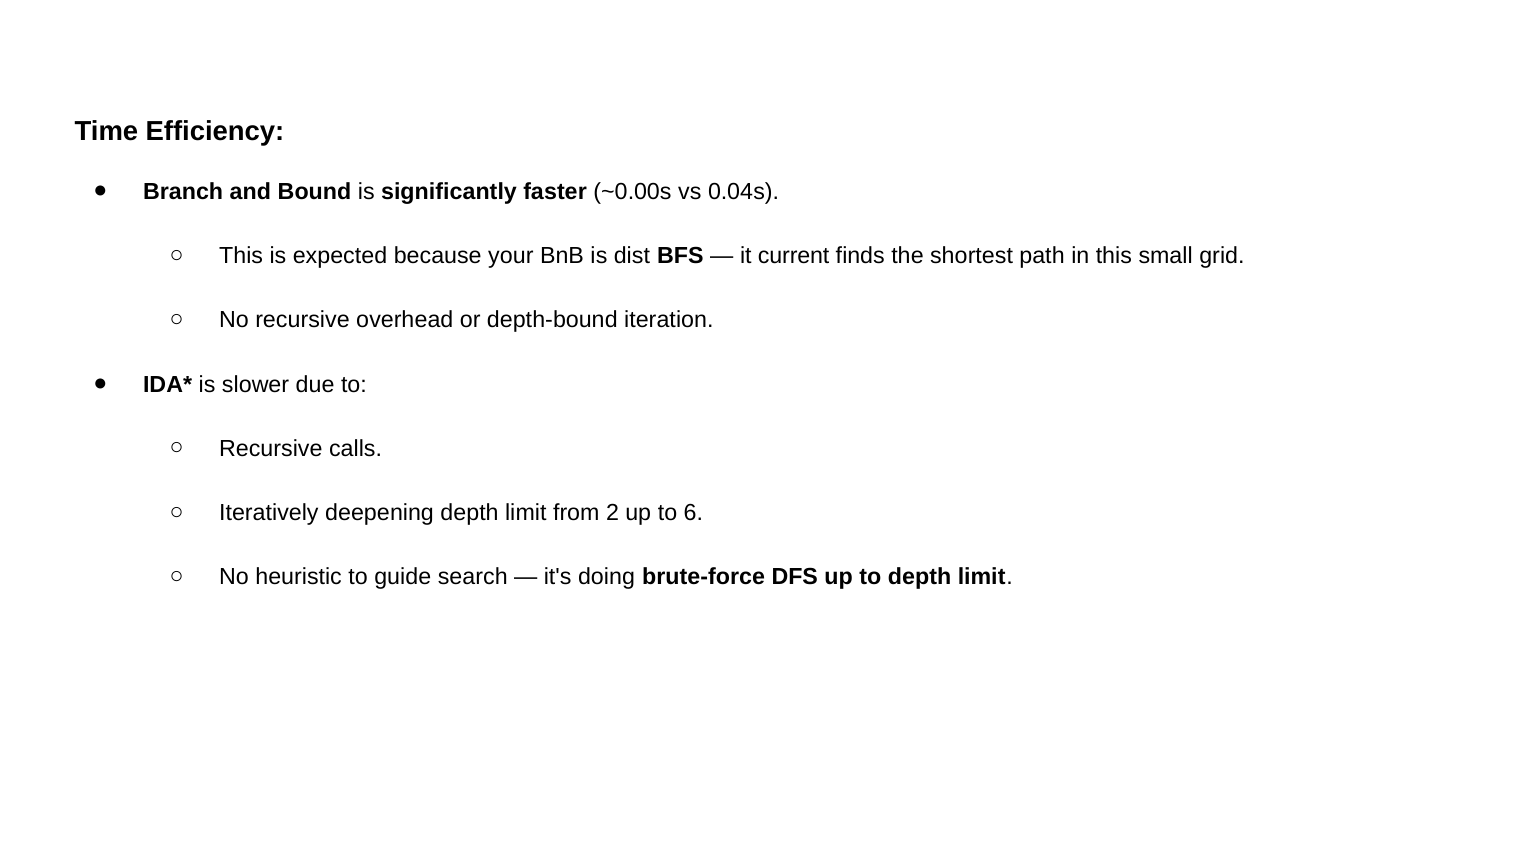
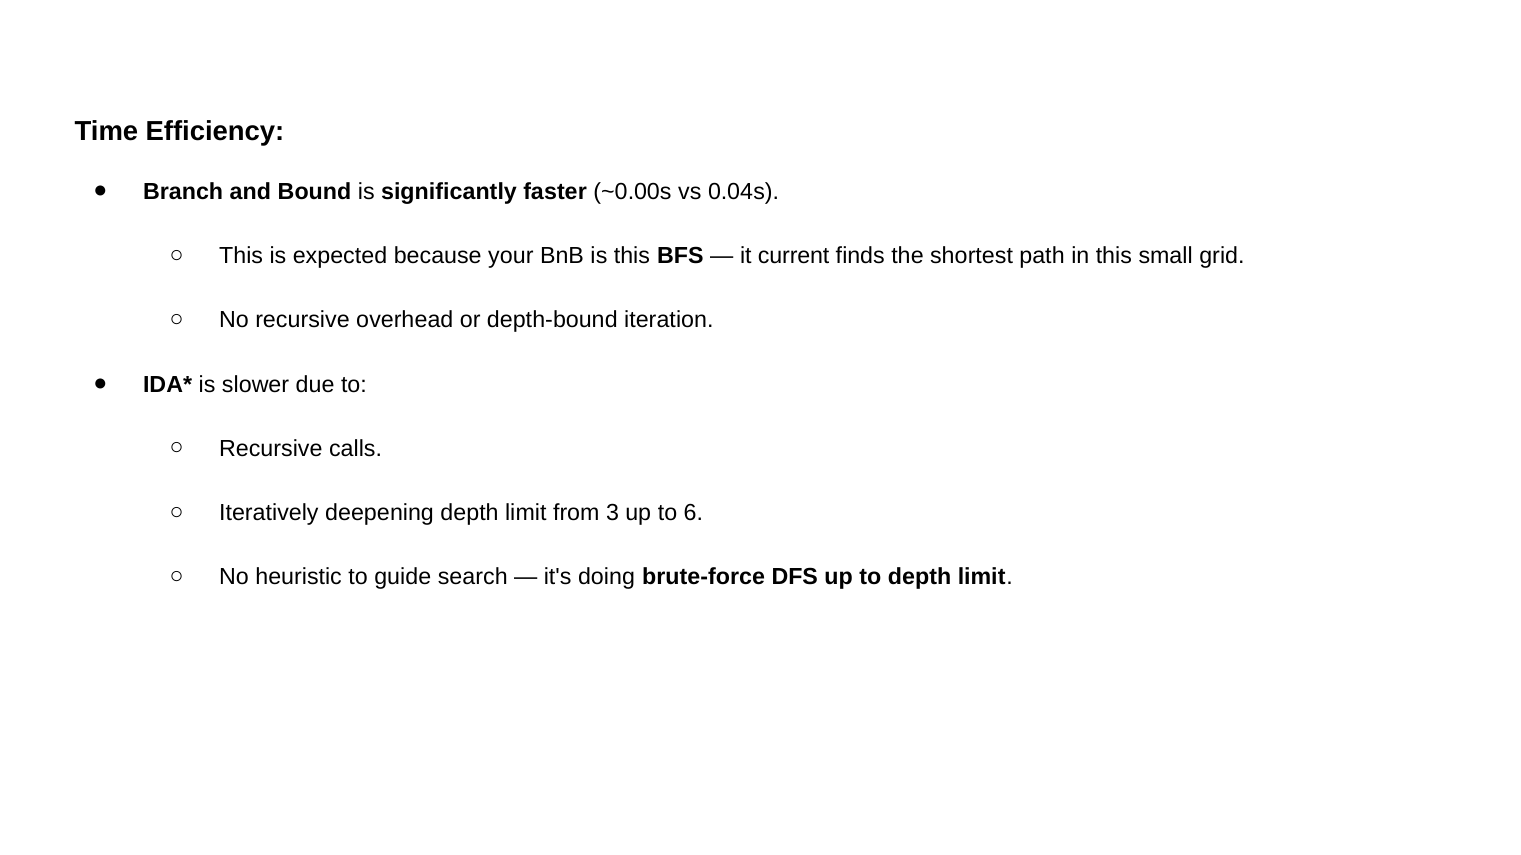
is dist: dist -> this (632, 256)
2: 2 -> 3 (613, 513)
